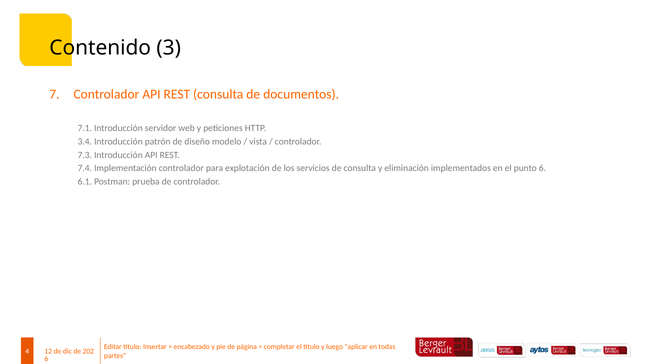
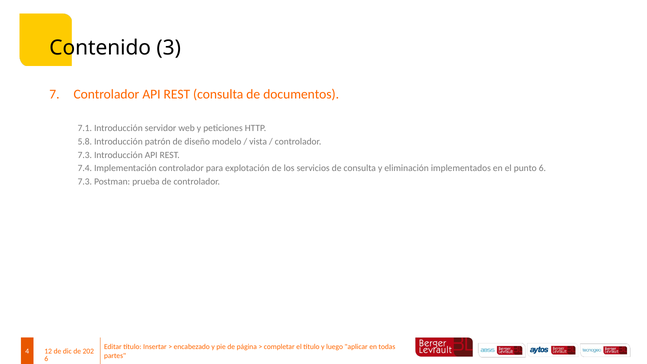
3.4: 3.4 -> 5.8 (85, 142)
6.1: 6.1 -> 7.3 (85, 181)
